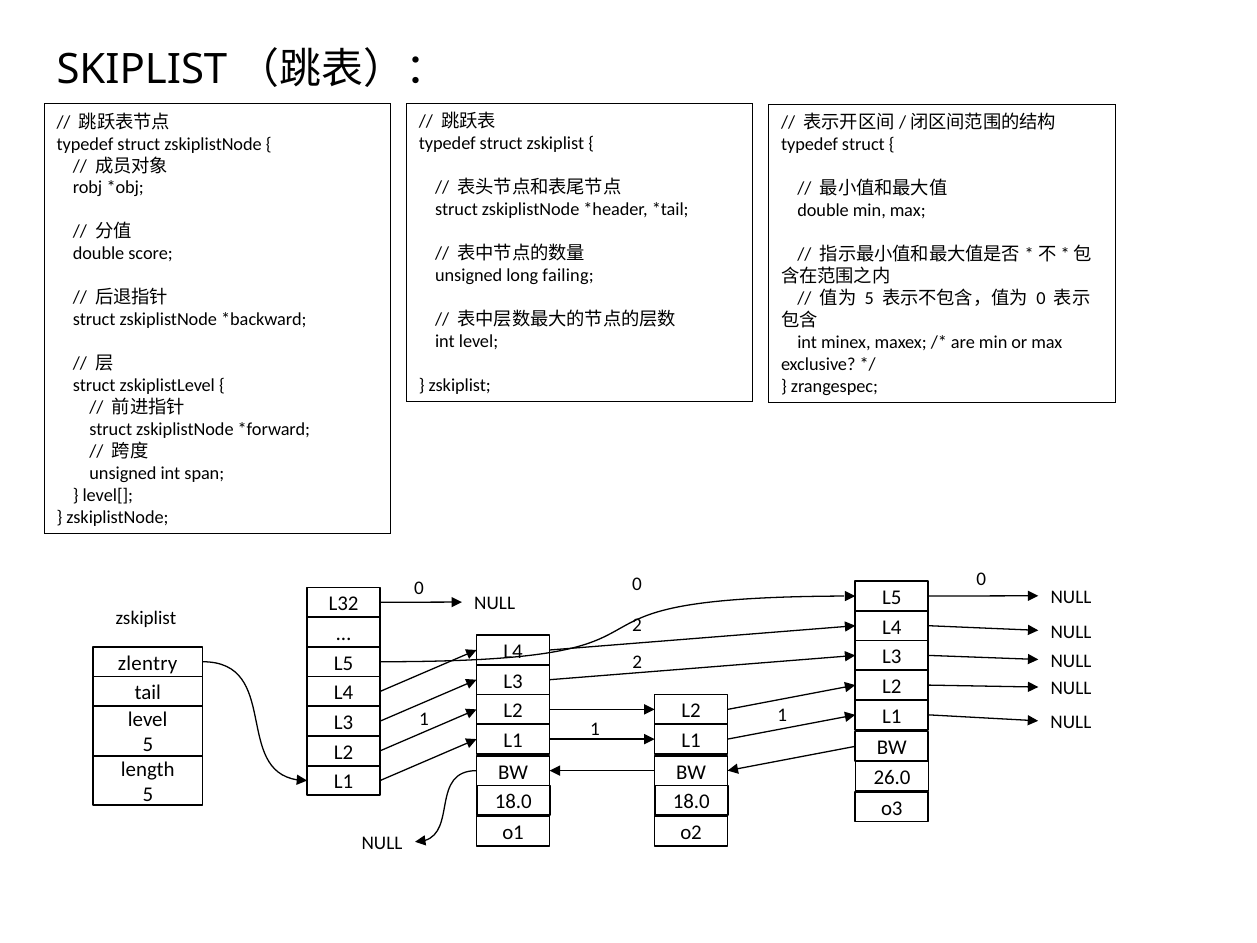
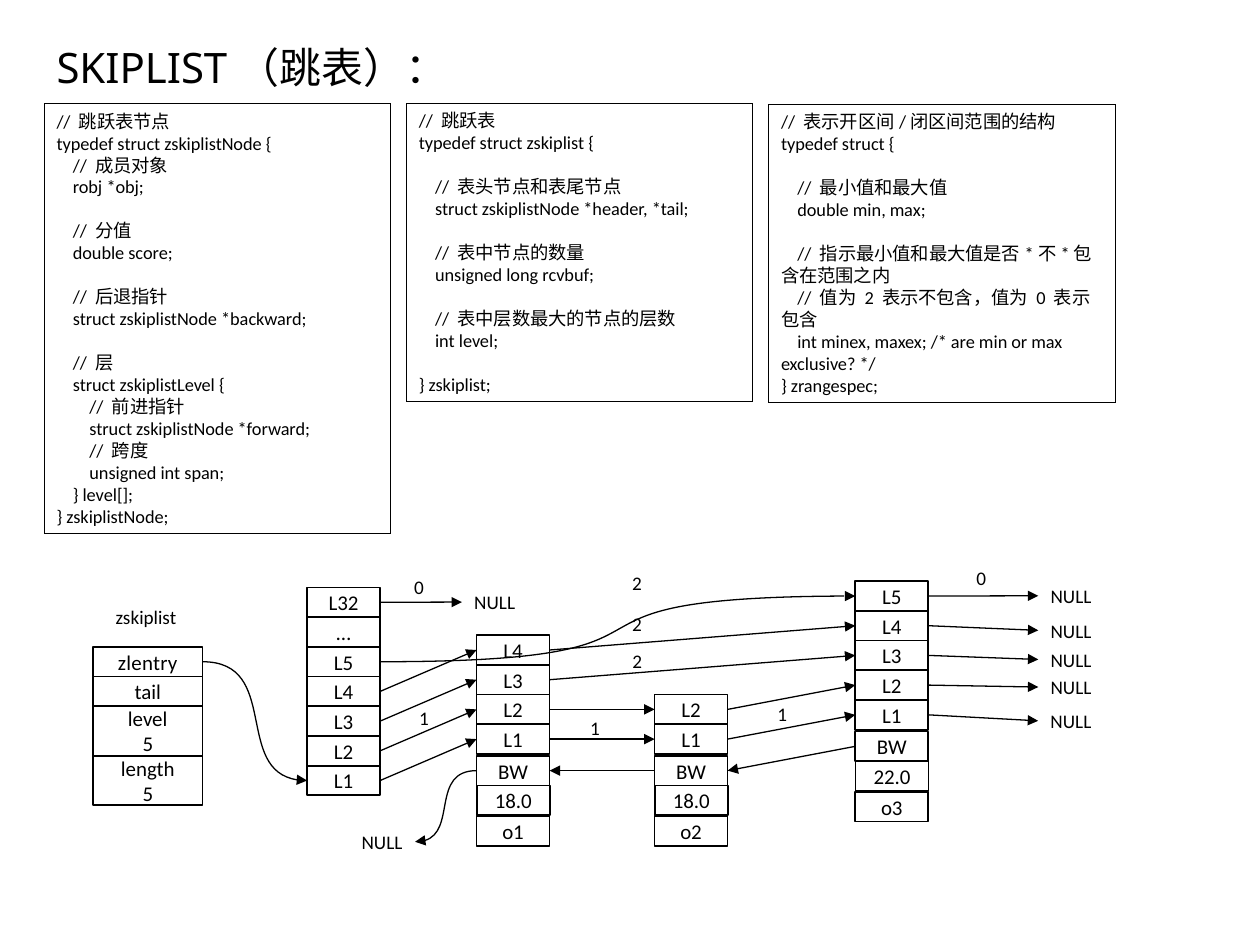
failing: failing -> rcvbuf (568, 275)
5: 5 -> 2 (869, 299)
0 0: 0 -> 2 (637, 584)
26.0: 26.0 -> 22.0 (892, 777)
